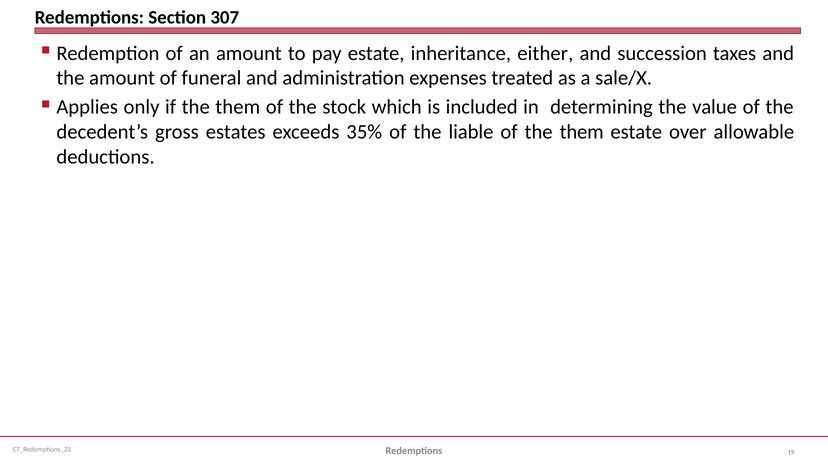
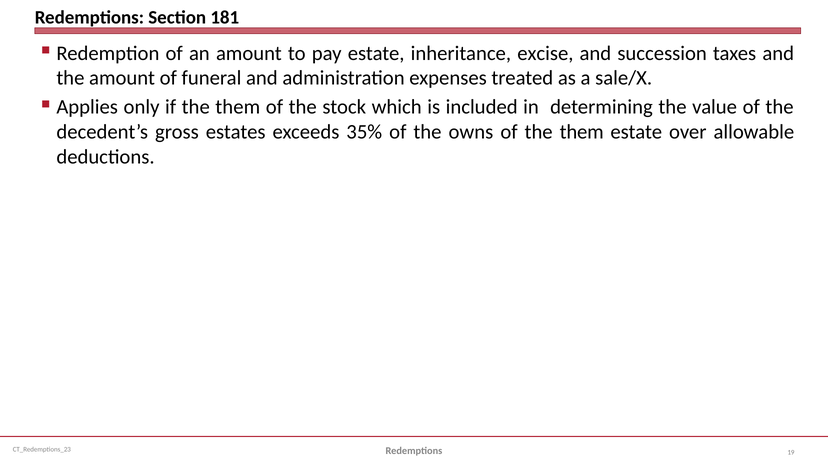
307: 307 -> 181 (225, 18)
either: either -> excise (545, 53)
liable: liable -> owns (471, 132)
